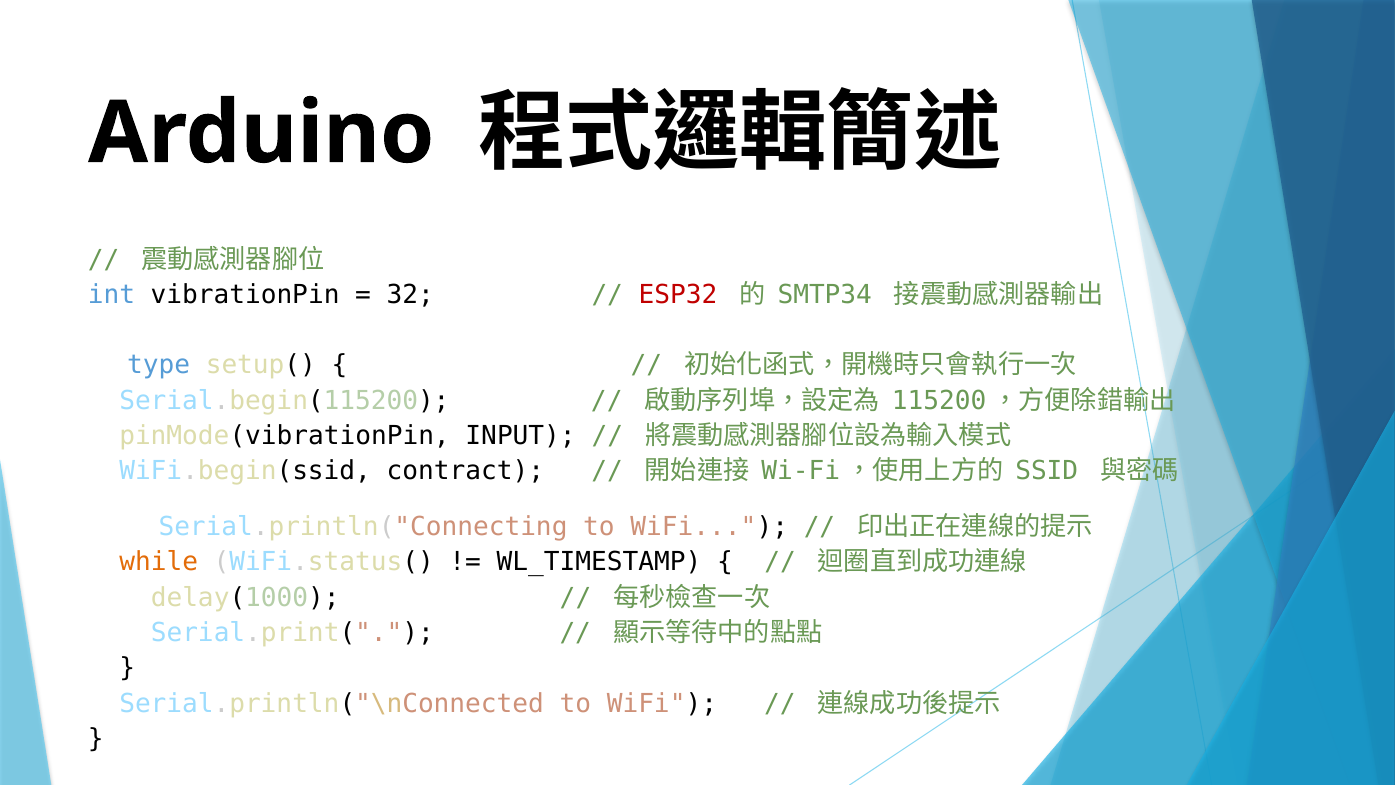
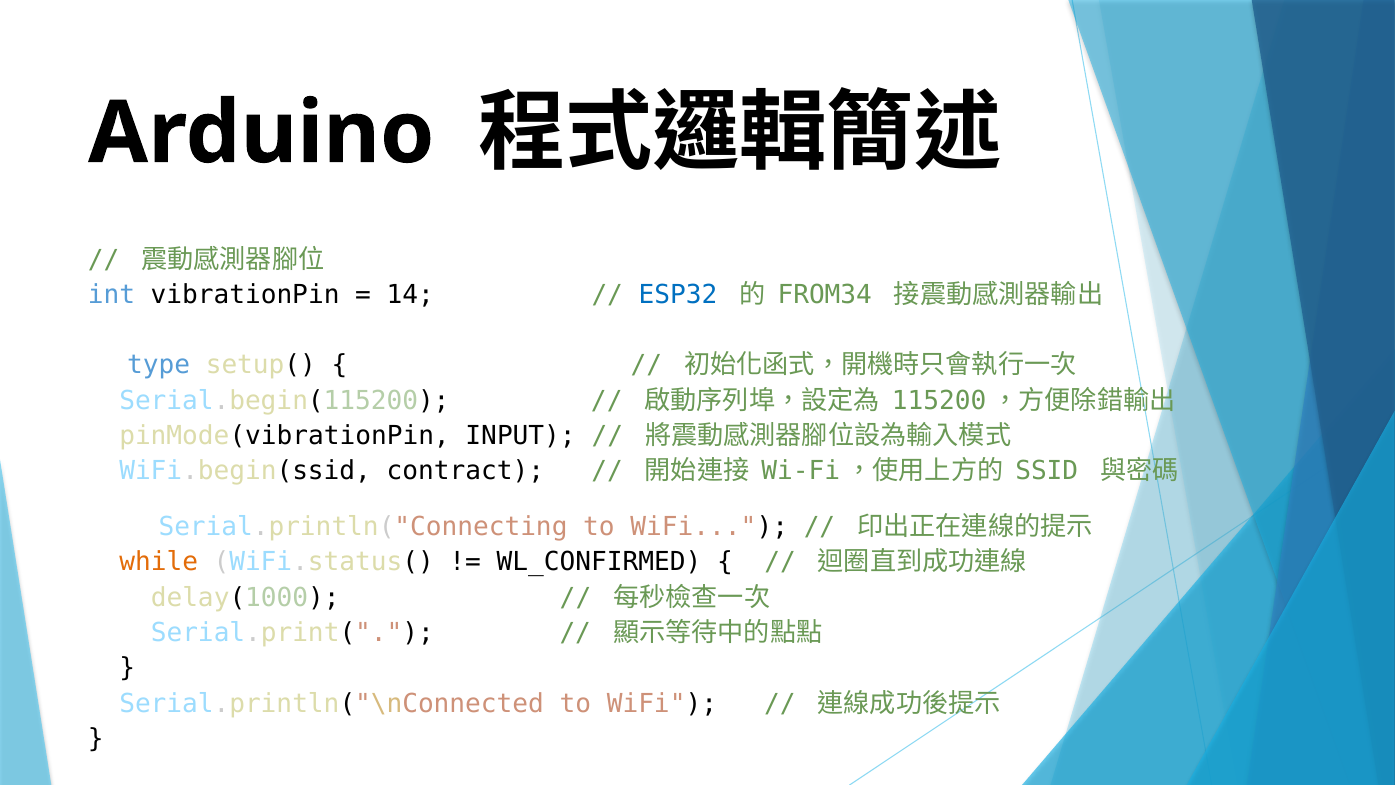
32: 32 -> 14 (410, 295)
ESP32 colour: red -> blue (678, 295)
SMTP34: SMTP34 -> FROM34 (825, 295)
WL_TIMESTAMP: WL_TIMESTAMP -> WL_CONFIRMED (599, 562)
